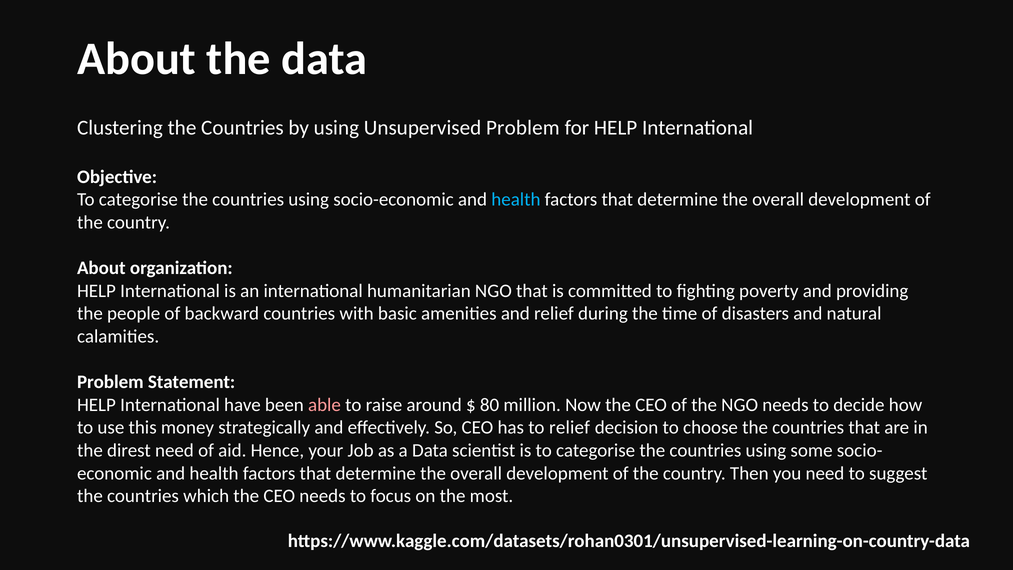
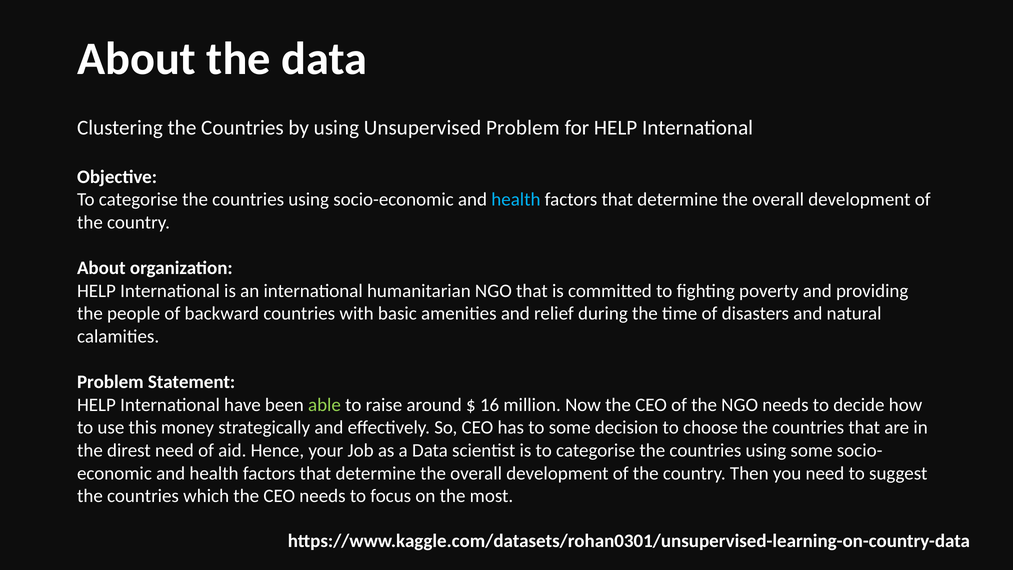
able colour: pink -> light green (324, 405)
80: 80 -> 16 (490, 405)
to relief: relief -> some (570, 428)
